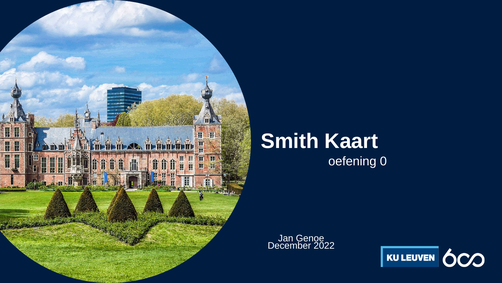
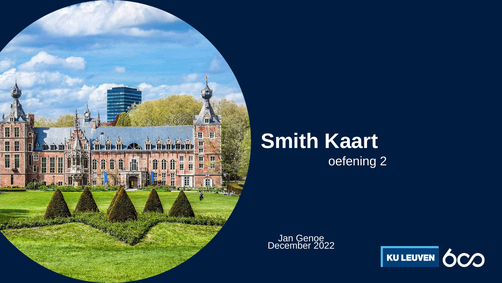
0: 0 -> 2 (383, 161)
